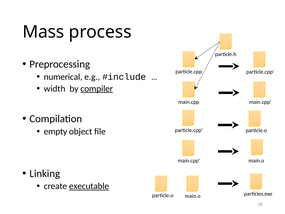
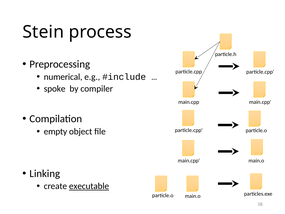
Mass: Mass -> Stein (43, 32)
width: width -> spoke (55, 89)
compiler underline: present -> none (97, 89)
